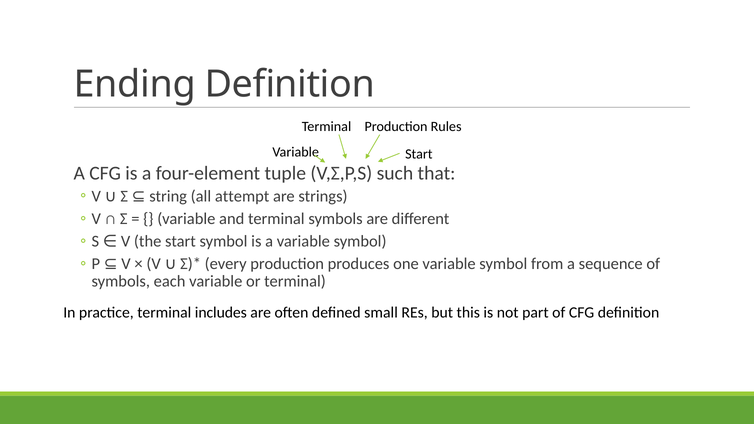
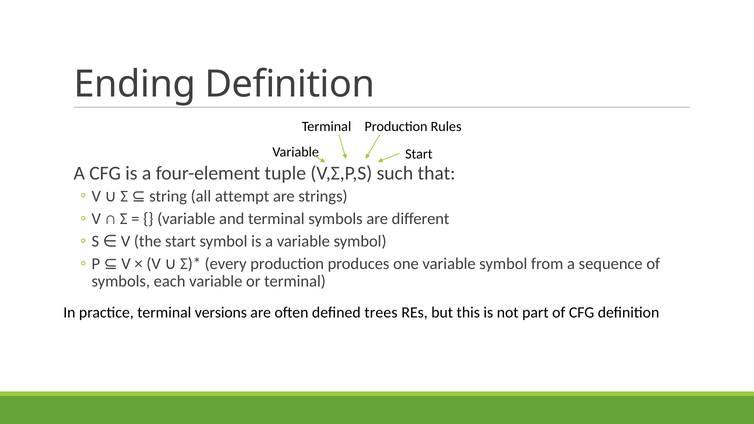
includes: includes -> versions (221, 313)
small: small -> trees (381, 313)
